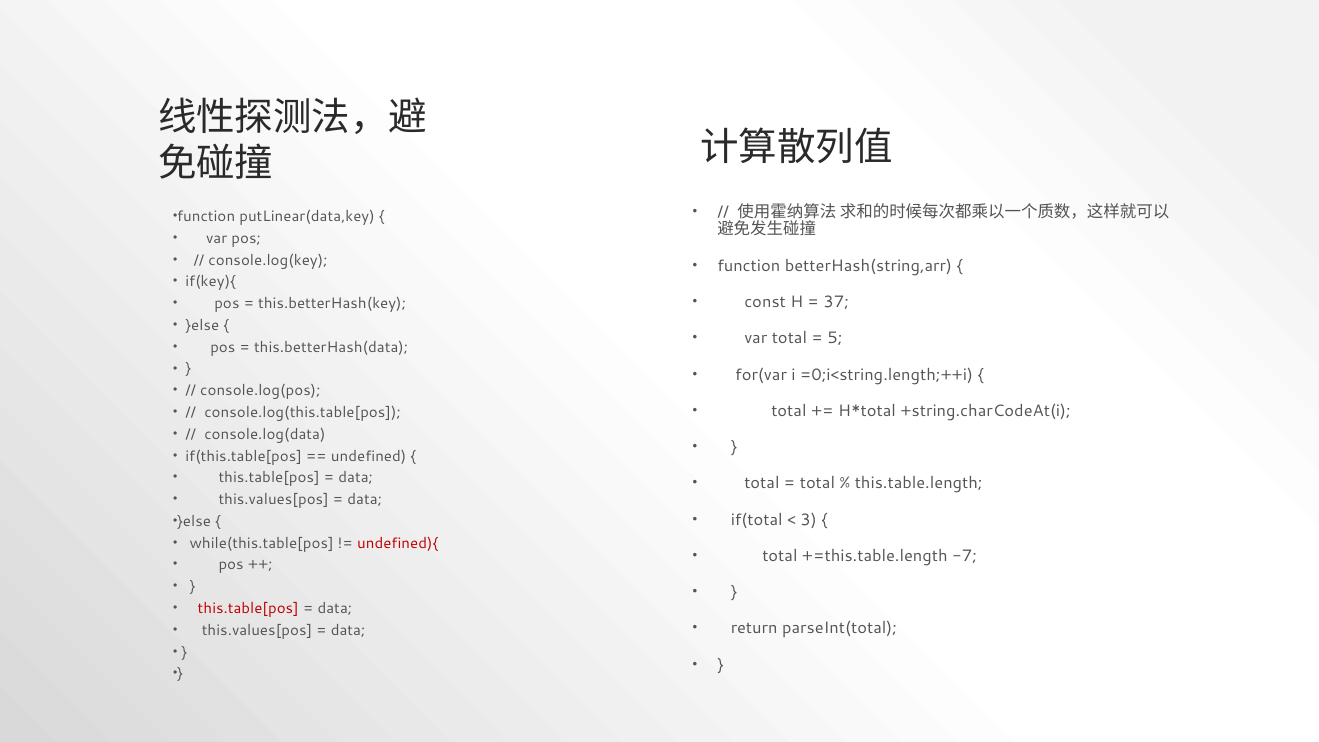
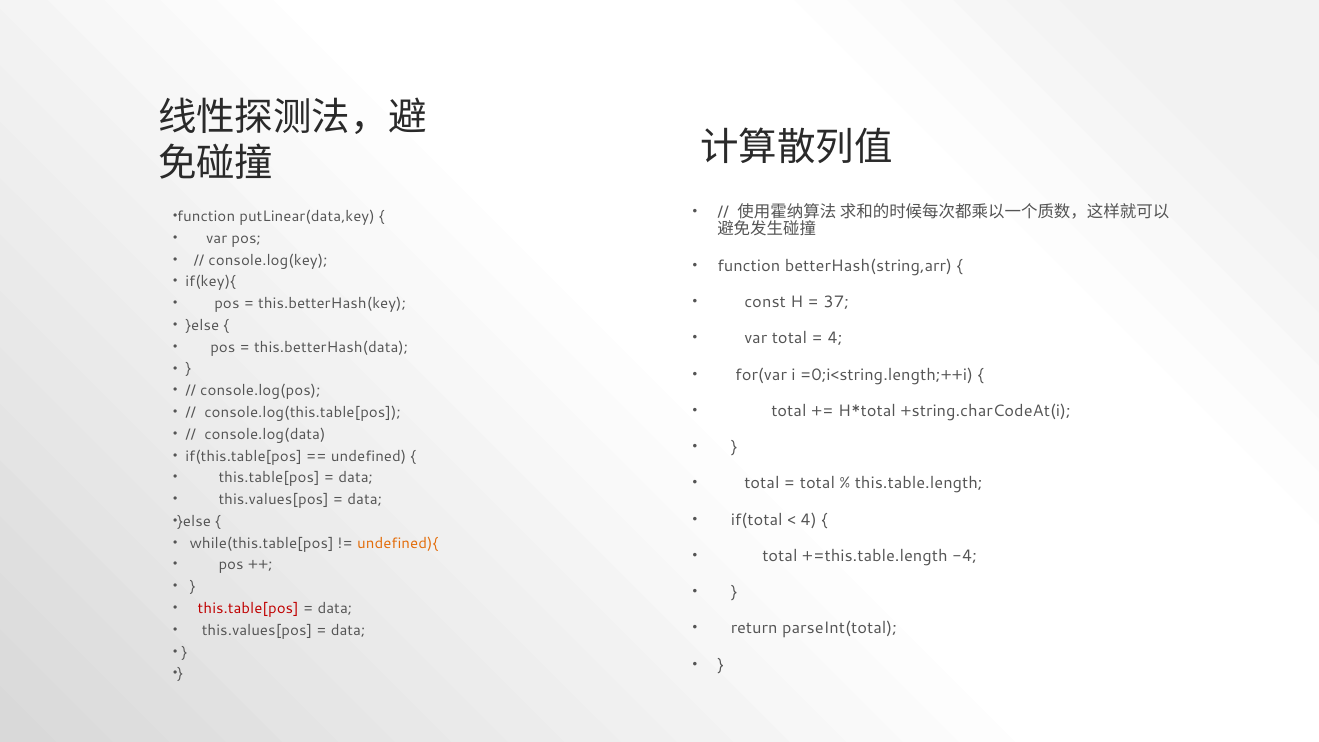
5: 5 -> 4 (835, 339)
3: 3 -> 4 (809, 520)
undefined){ colour: red -> orange (398, 543)
-7: -7 -> -4 (965, 556)
